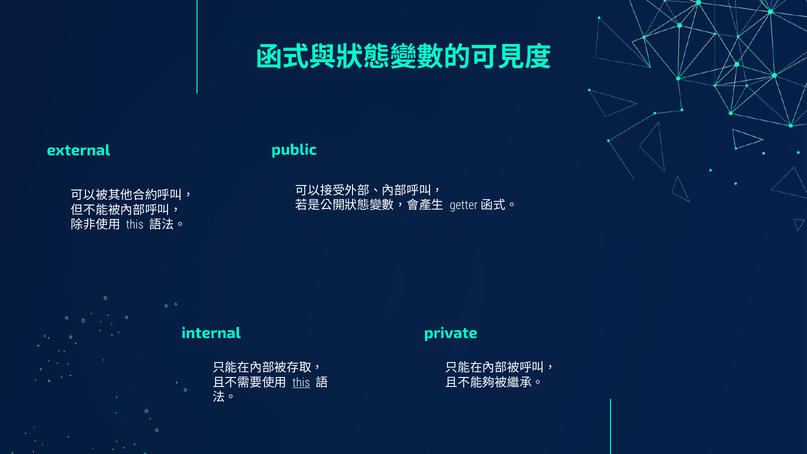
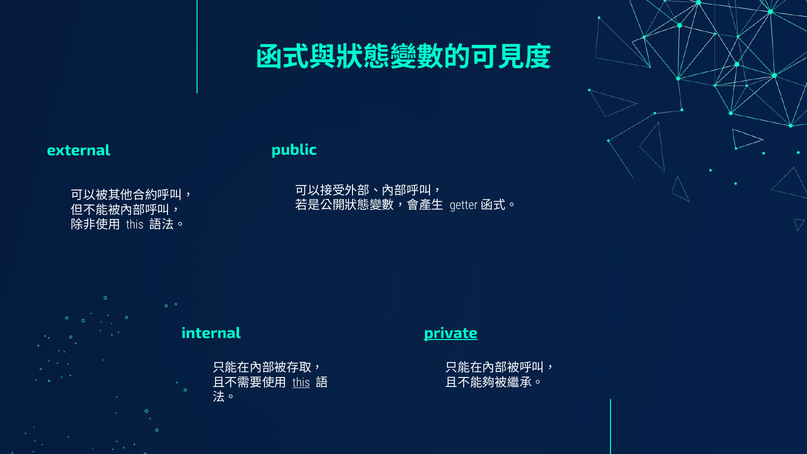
private underline: none -> present (451, 333)
